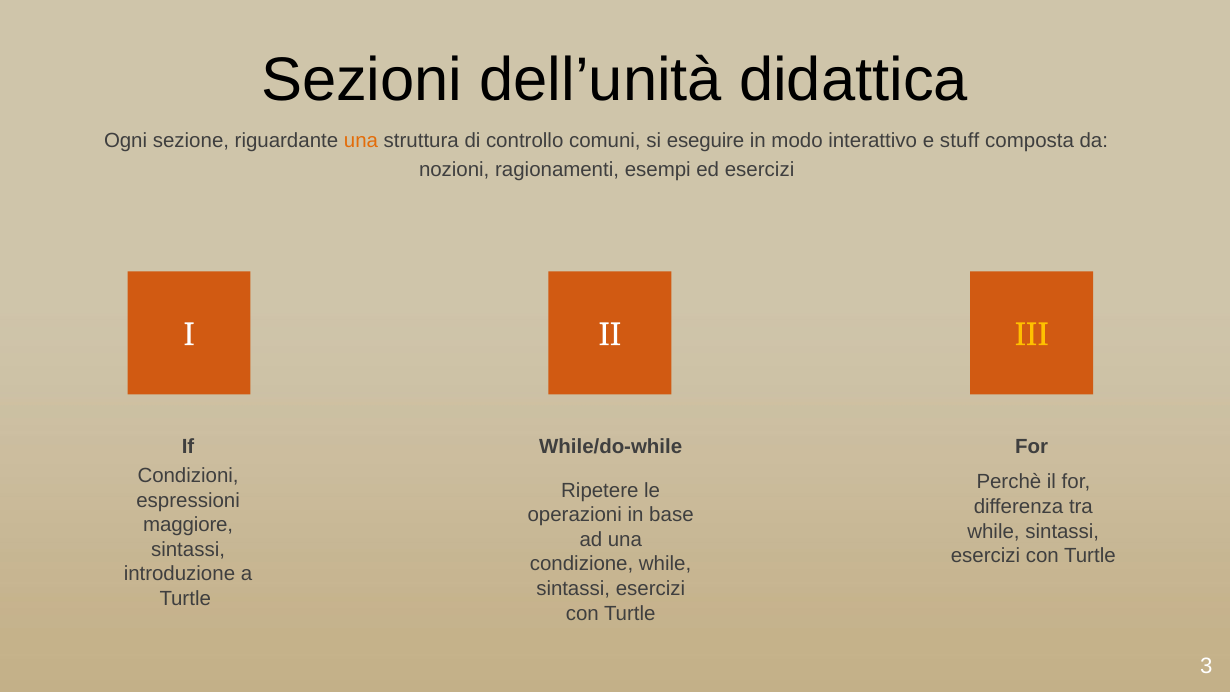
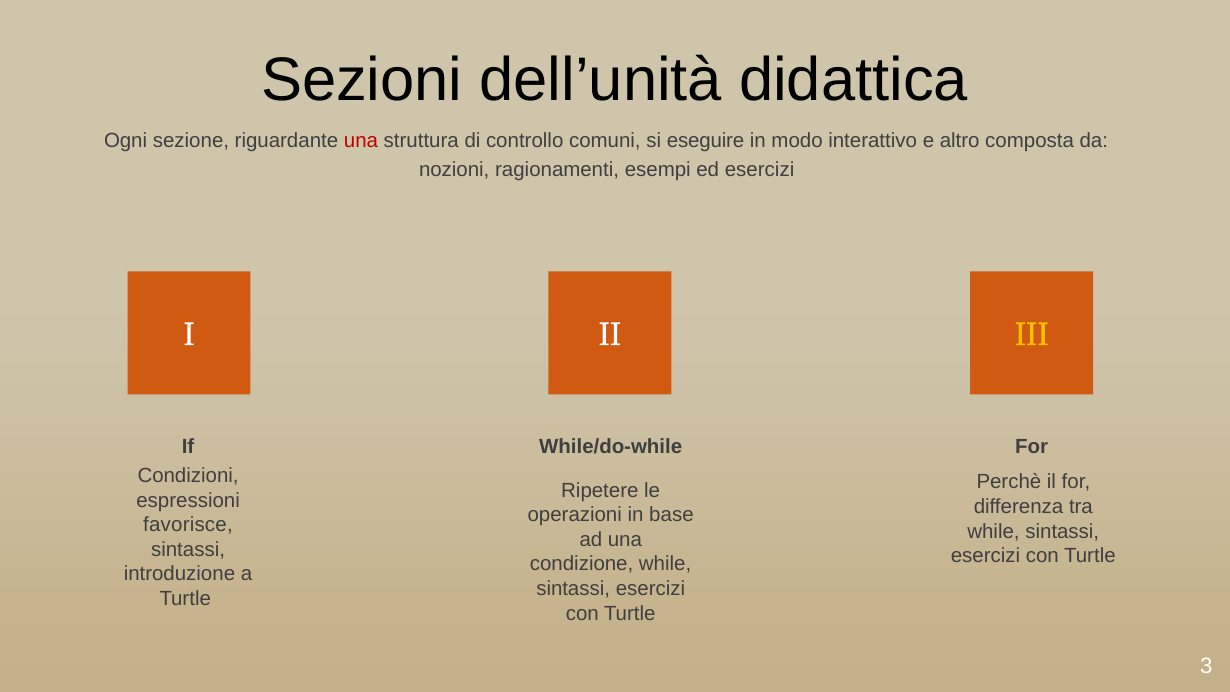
una colour: orange -> red (361, 141)
stuff: stuff -> altro (960, 141)
maggiore: maggiore -> favorisce (188, 525)
